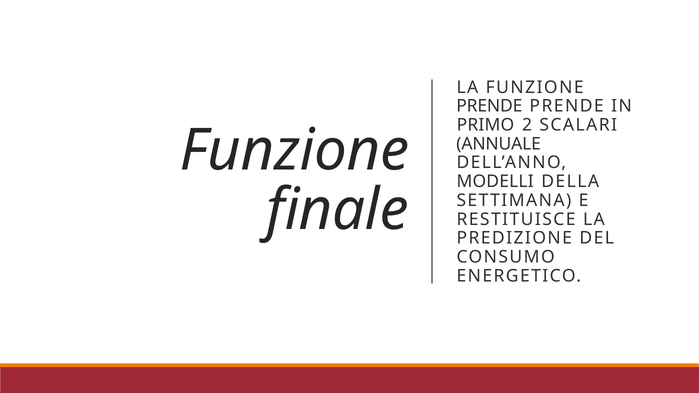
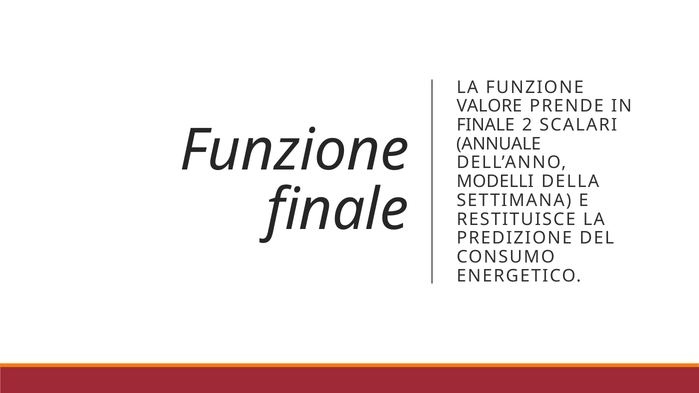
PRENDE: PRENDE -> VALORE (489, 106)
PRIMO: PRIMO -> FINALE (486, 125)
